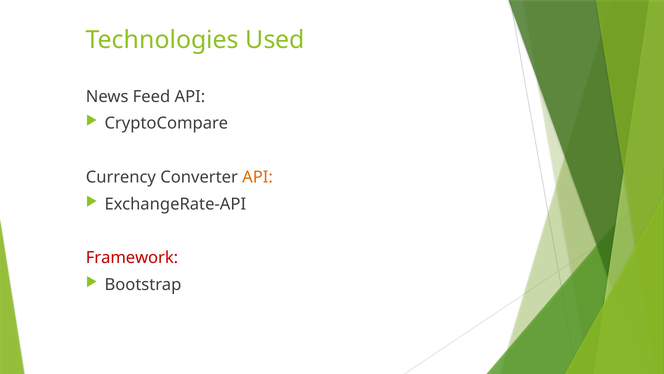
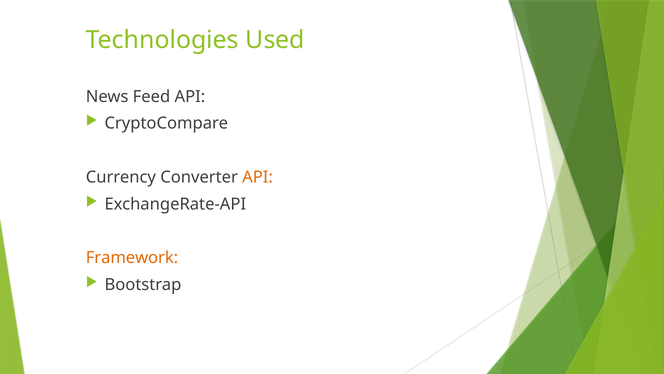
Framework colour: red -> orange (132, 257)
